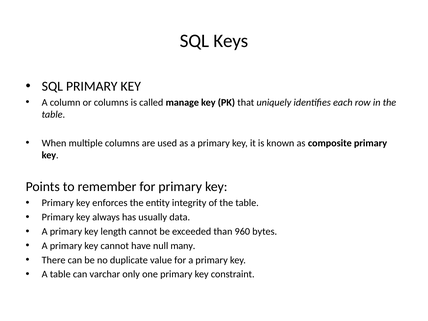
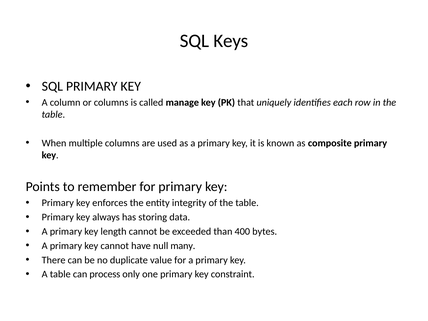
usually: usually -> storing (153, 217)
960: 960 -> 400 (242, 231)
varchar: varchar -> process (105, 274)
